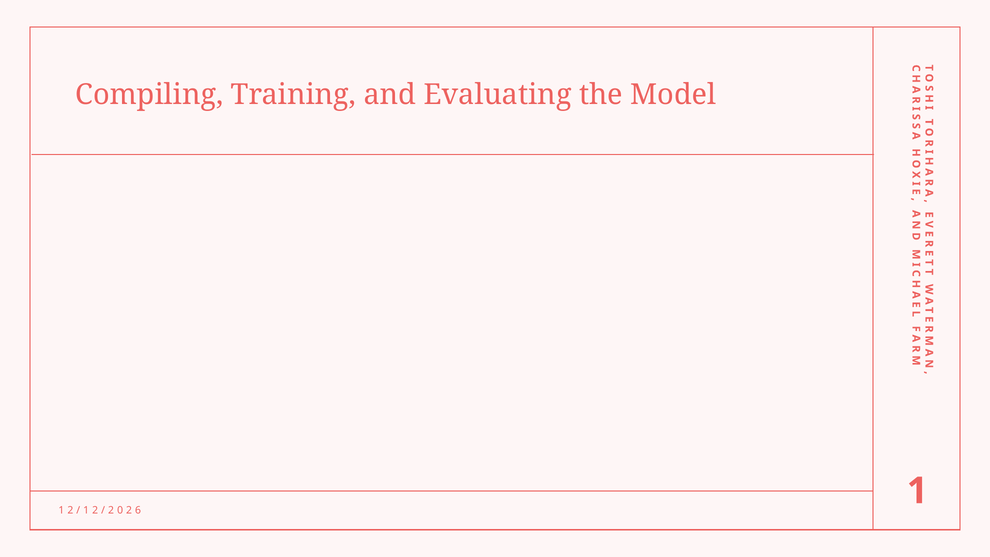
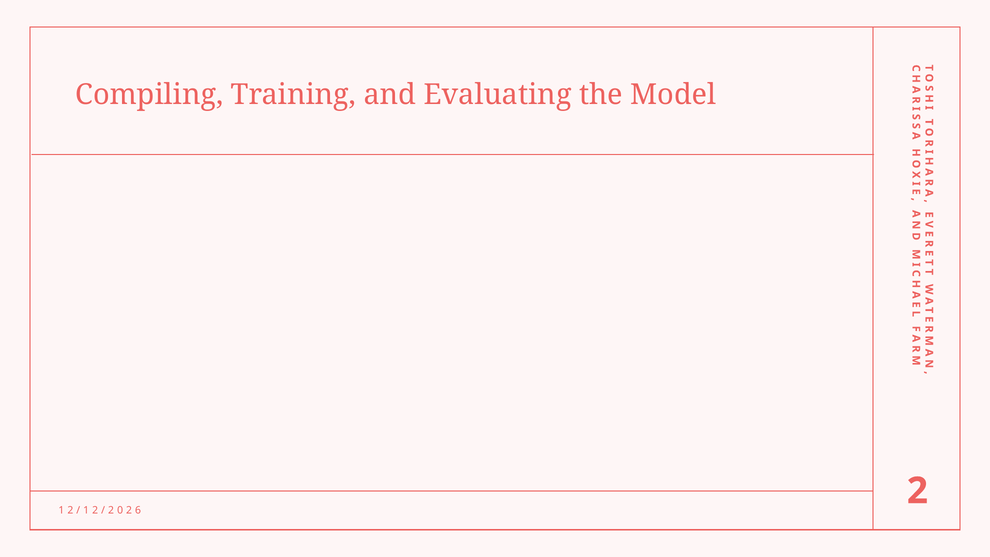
1: 1 -> 2 (917, 491)
